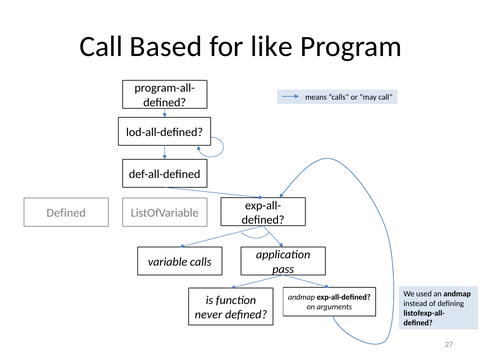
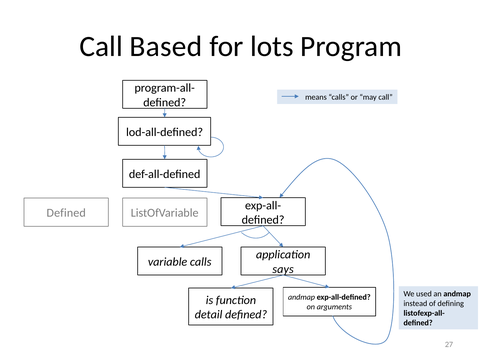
like: like -> lots (272, 47)
pass: pass -> says (283, 269)
never: never -> detail (209, 315)
